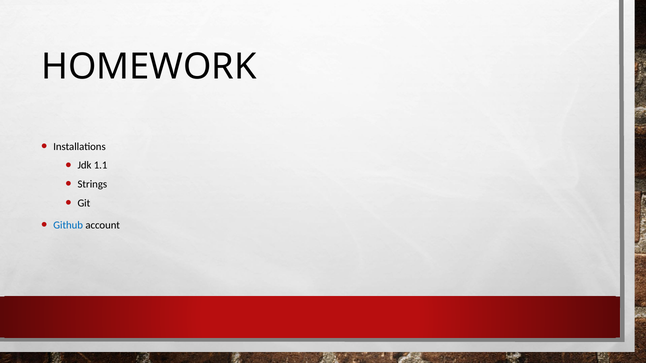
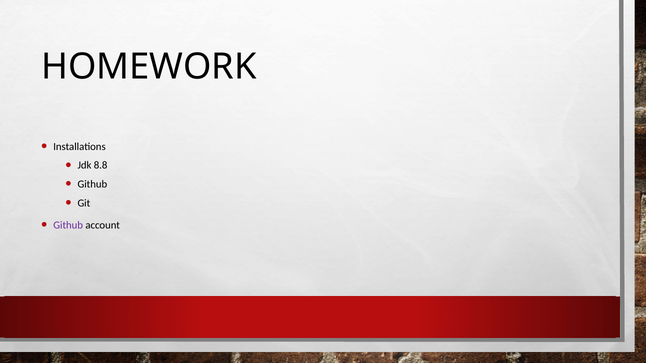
1.1: 1.1 -> 8.8 (101, 165)
Strings: Strings -> Github (92, 184)
Github colour: blue -> purple (68, 225)
